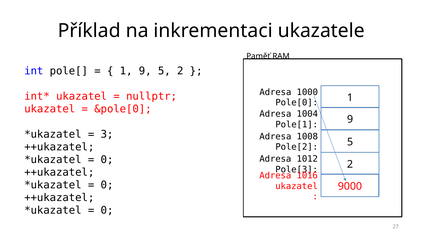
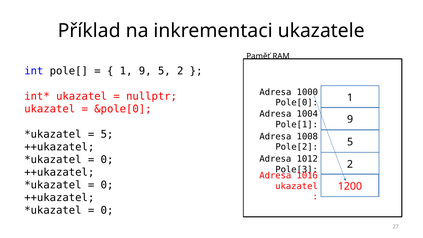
3: 3 -> 5 (107, 134)
9000: 9000 -> 1200 (350, 186)
